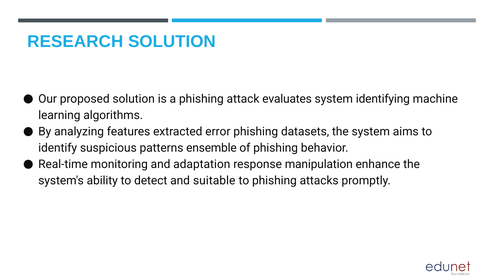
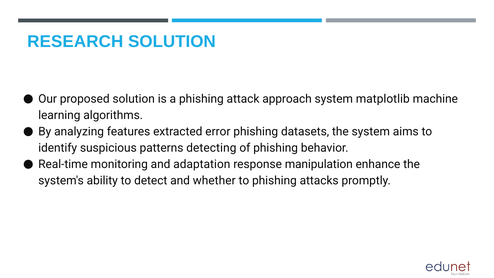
evaluates: evaluates -> approach (287, 99)
identifying: identifying -> matplotlib (383, 99)
ensemble: ensemble -> detecting (211, 148)
suitable: suitable -> whether (214, 180)
